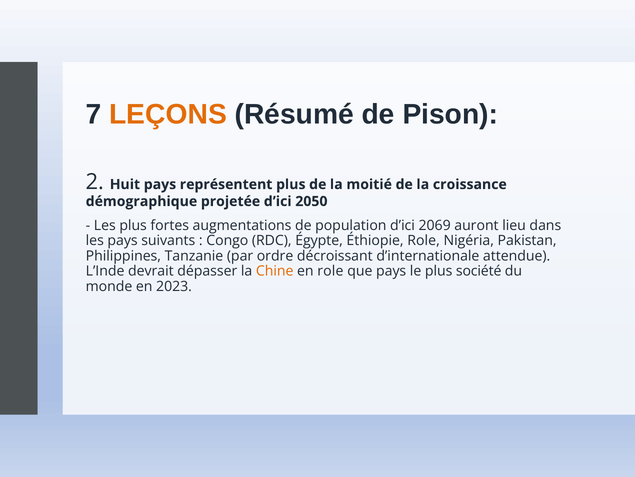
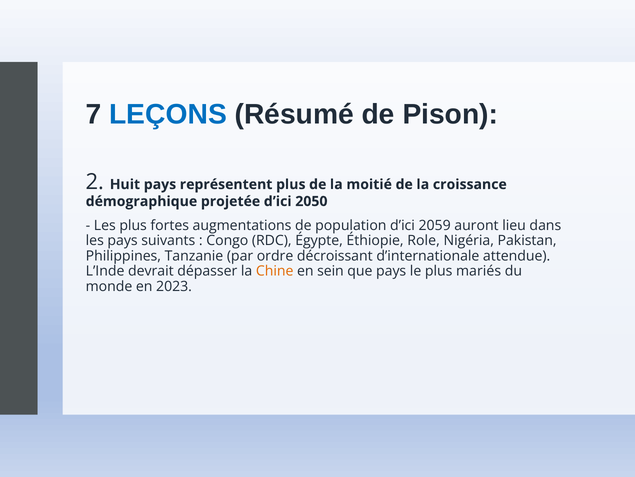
LEÇONS colour: orange -> blue (168, 114)
2069: 2069 -> 2059 (435, 225)
en role: role -> sein (330, 271)
société: société -> mariés (479, 271)
